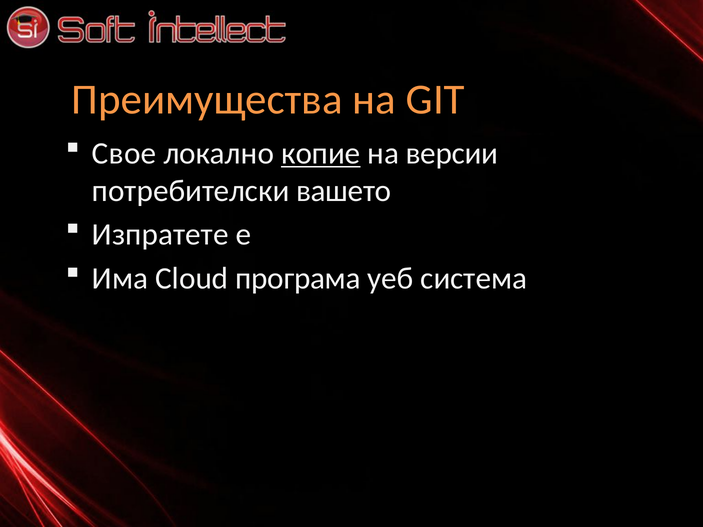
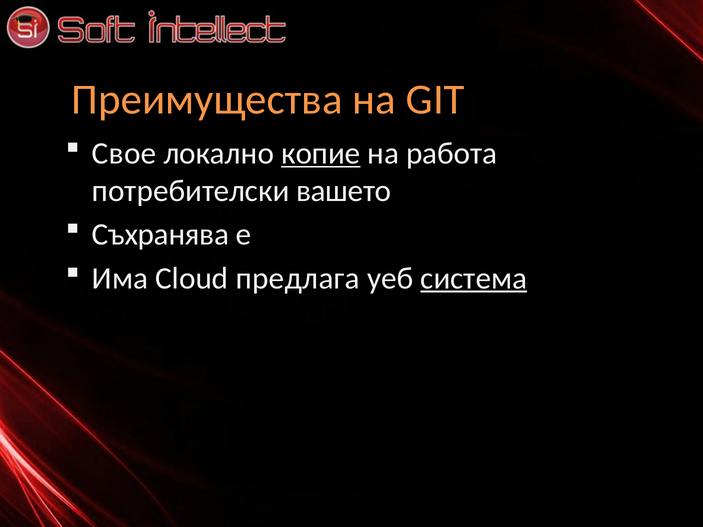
версии: версии -> работа (452, 153)
Изпратете: Изпратете -> Съхранява (160, 235)
програма: програма -> предлага (298, 278)
система underline: none -> present (474, 278)
